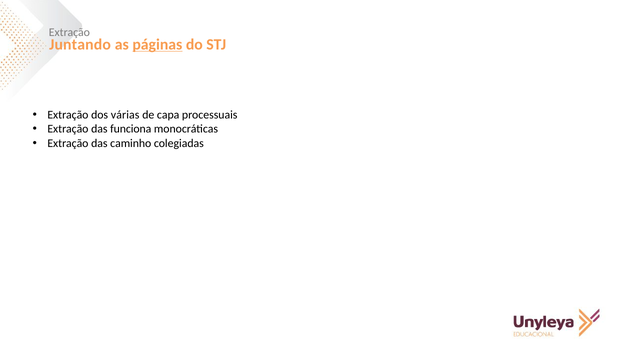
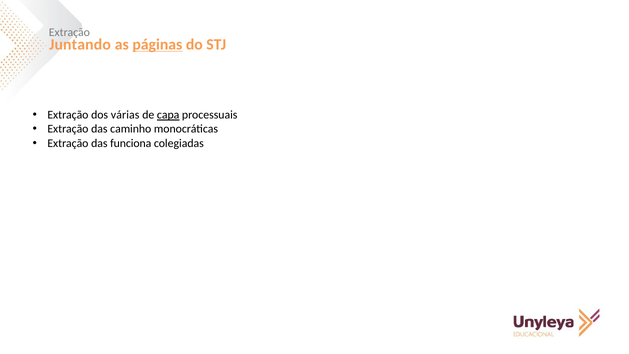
capa underline: none -> present (168, 115)
funciona: funciona -> caminho (131, 129)
caminho: caminho -> funciona (131, 143)
